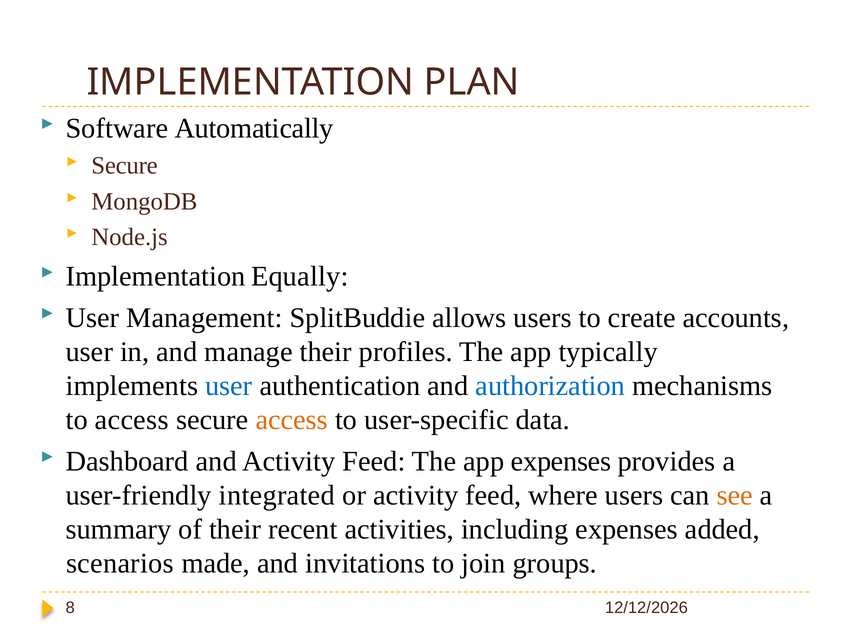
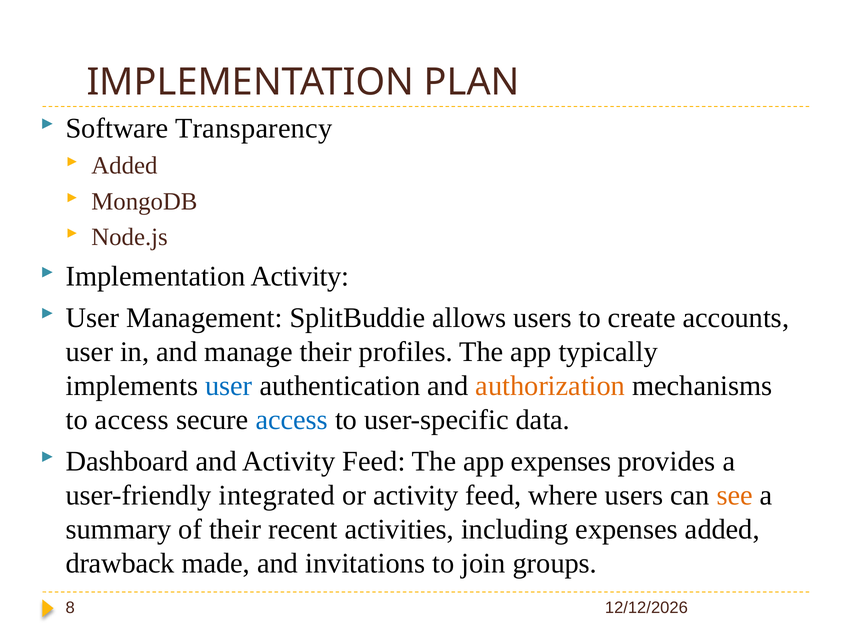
Automatically: Automatically -> Transparency (254, 128)
Secure: Secure -> Added (124, 166)
Implementation Equally: Equally -> Activity (300, 277)
authorization colour: blue -> orange (550, 386)
access colour: orange -> blue (292, 420)
scenarios: scenarios -> drawback (120, 563)
